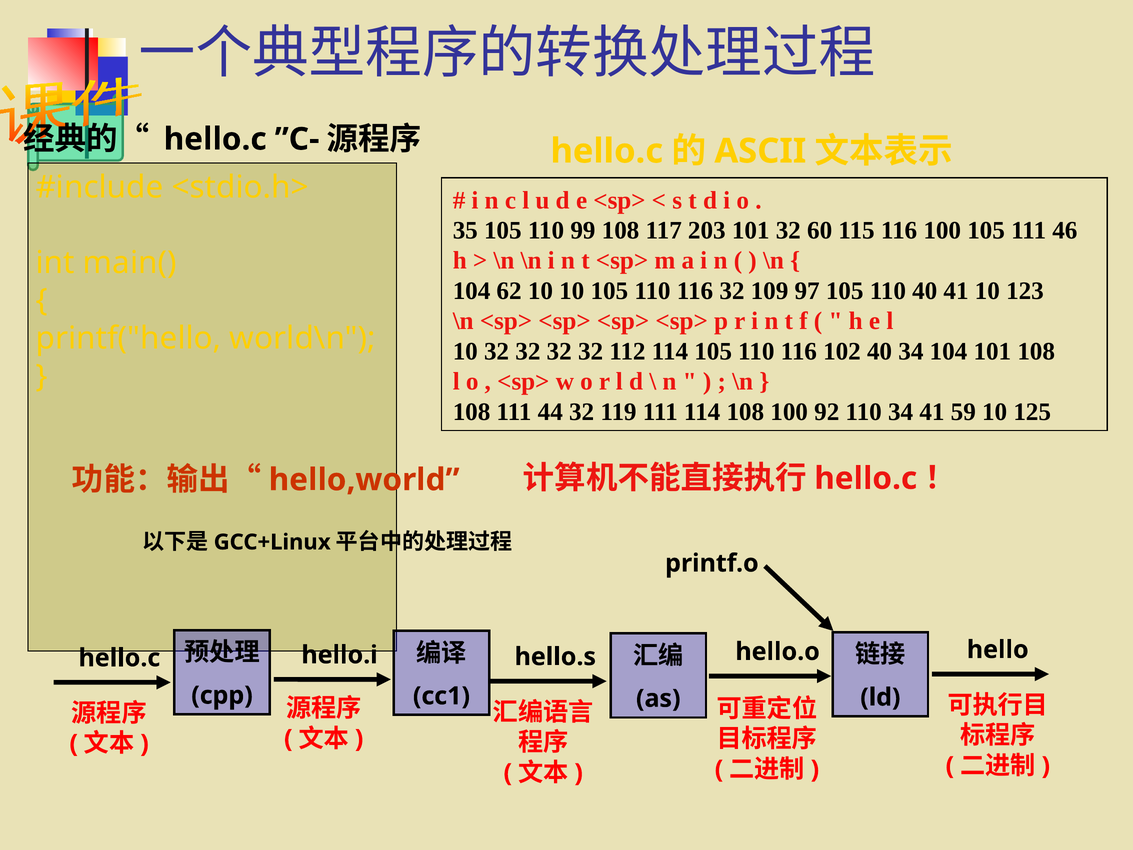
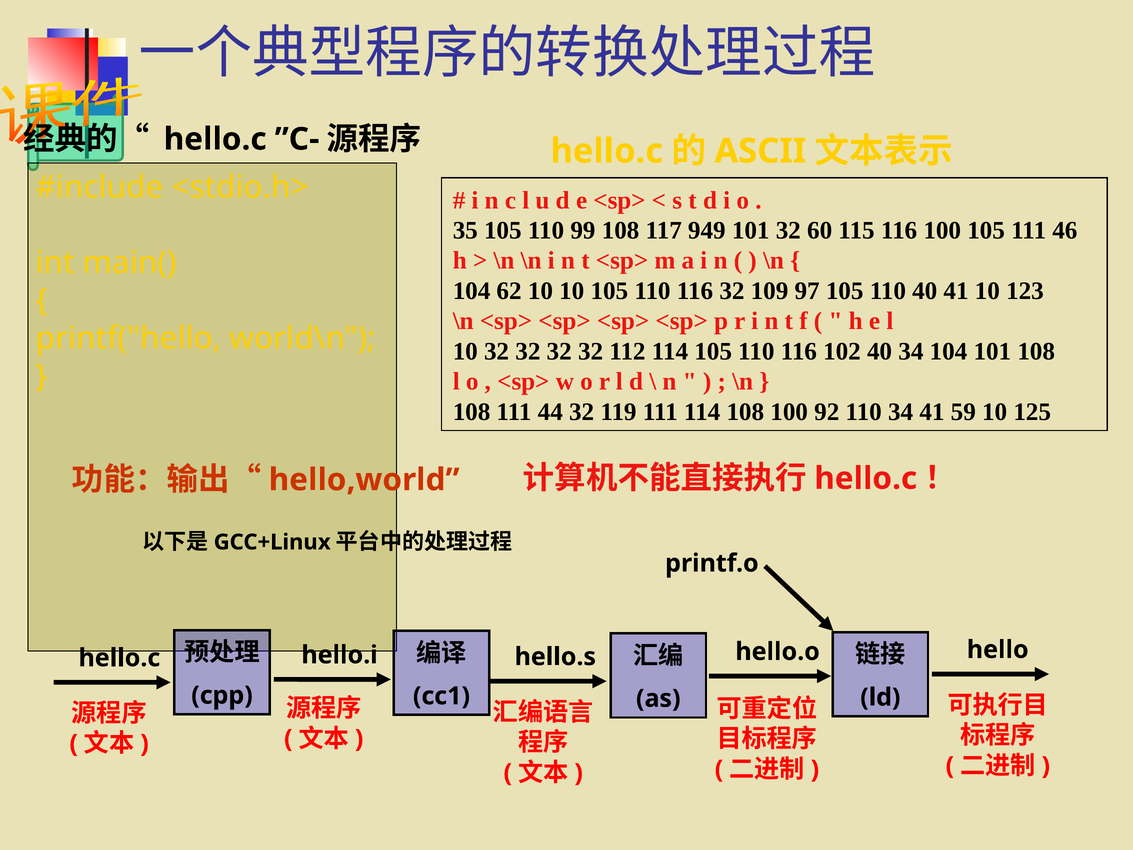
203: 203 -> 949 (707, 230)
